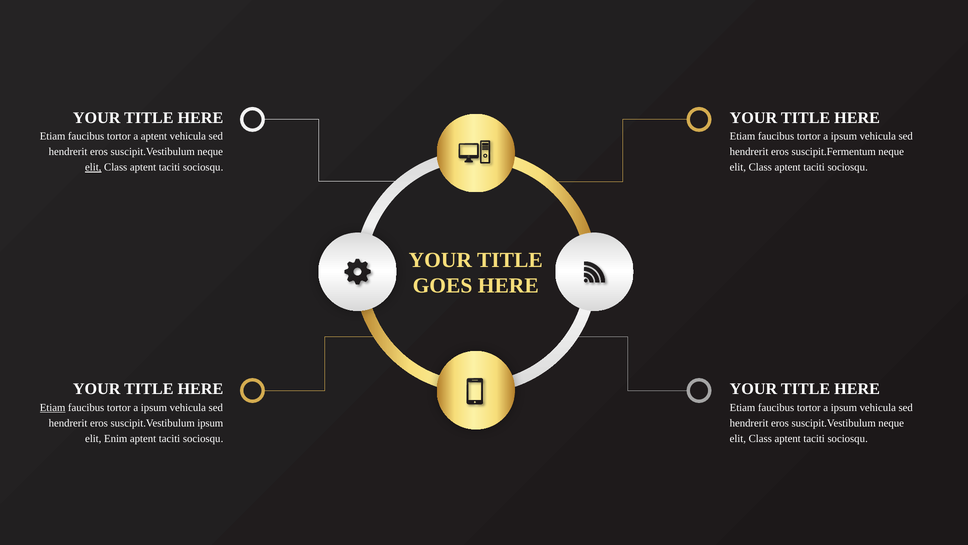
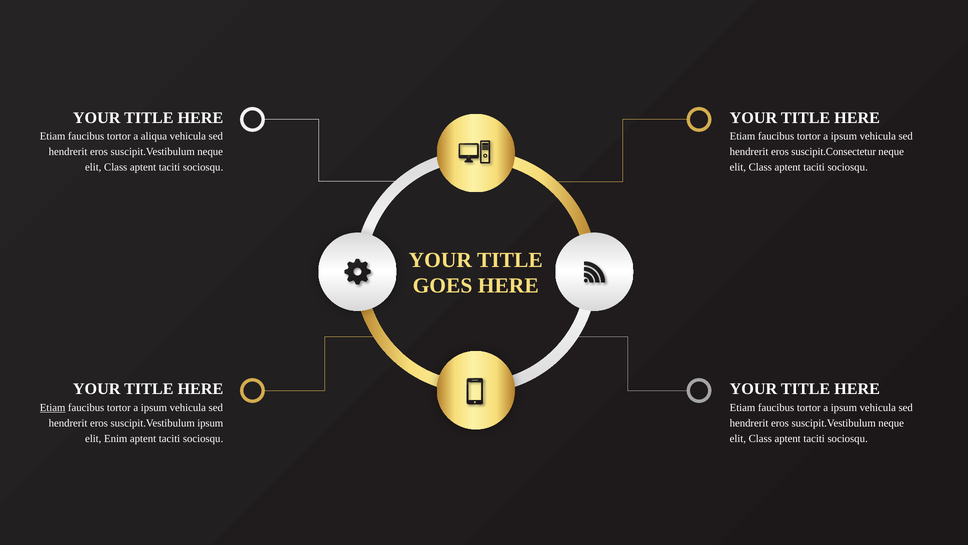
a aptent: aptent -> aliqua (154, 136)
suscipit.Fermentum: suscipit.Fermentum -> suscipit.Consectetur (834, 152)
elit underline: present -> none (93, 167)
